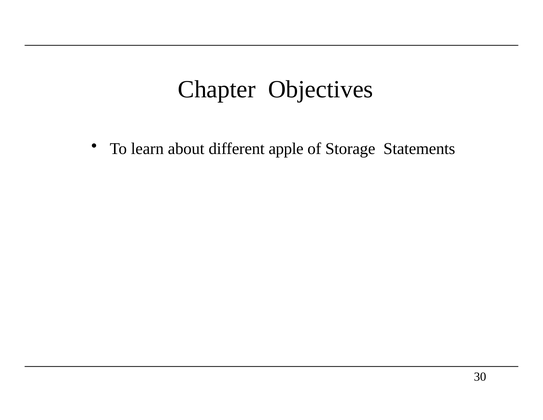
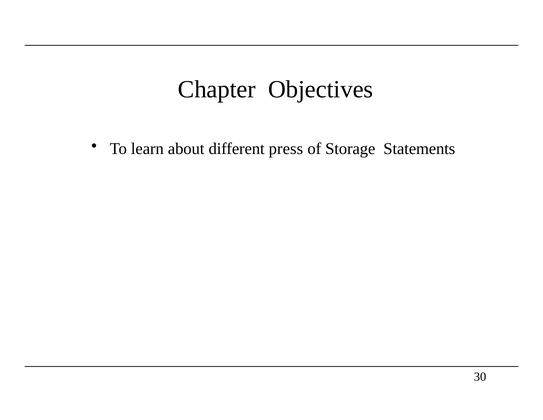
apple: apple -> press (286, 149)
